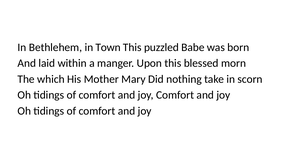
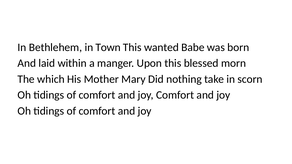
puzzled: puzzled -> wanted (161, 47)
